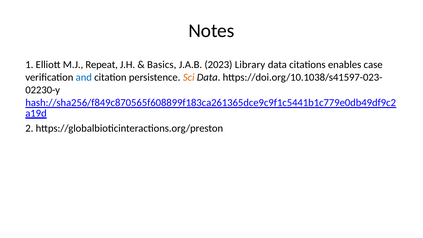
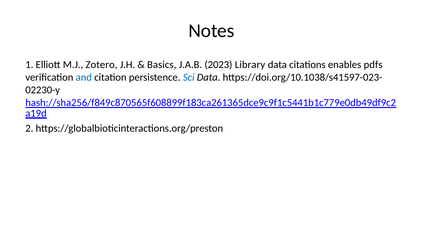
Repeat: Repeat -> Zotero (102, 65)
case: case -> pdfs (373, 65)
Sci colour: orange -> blue (189, 77)
